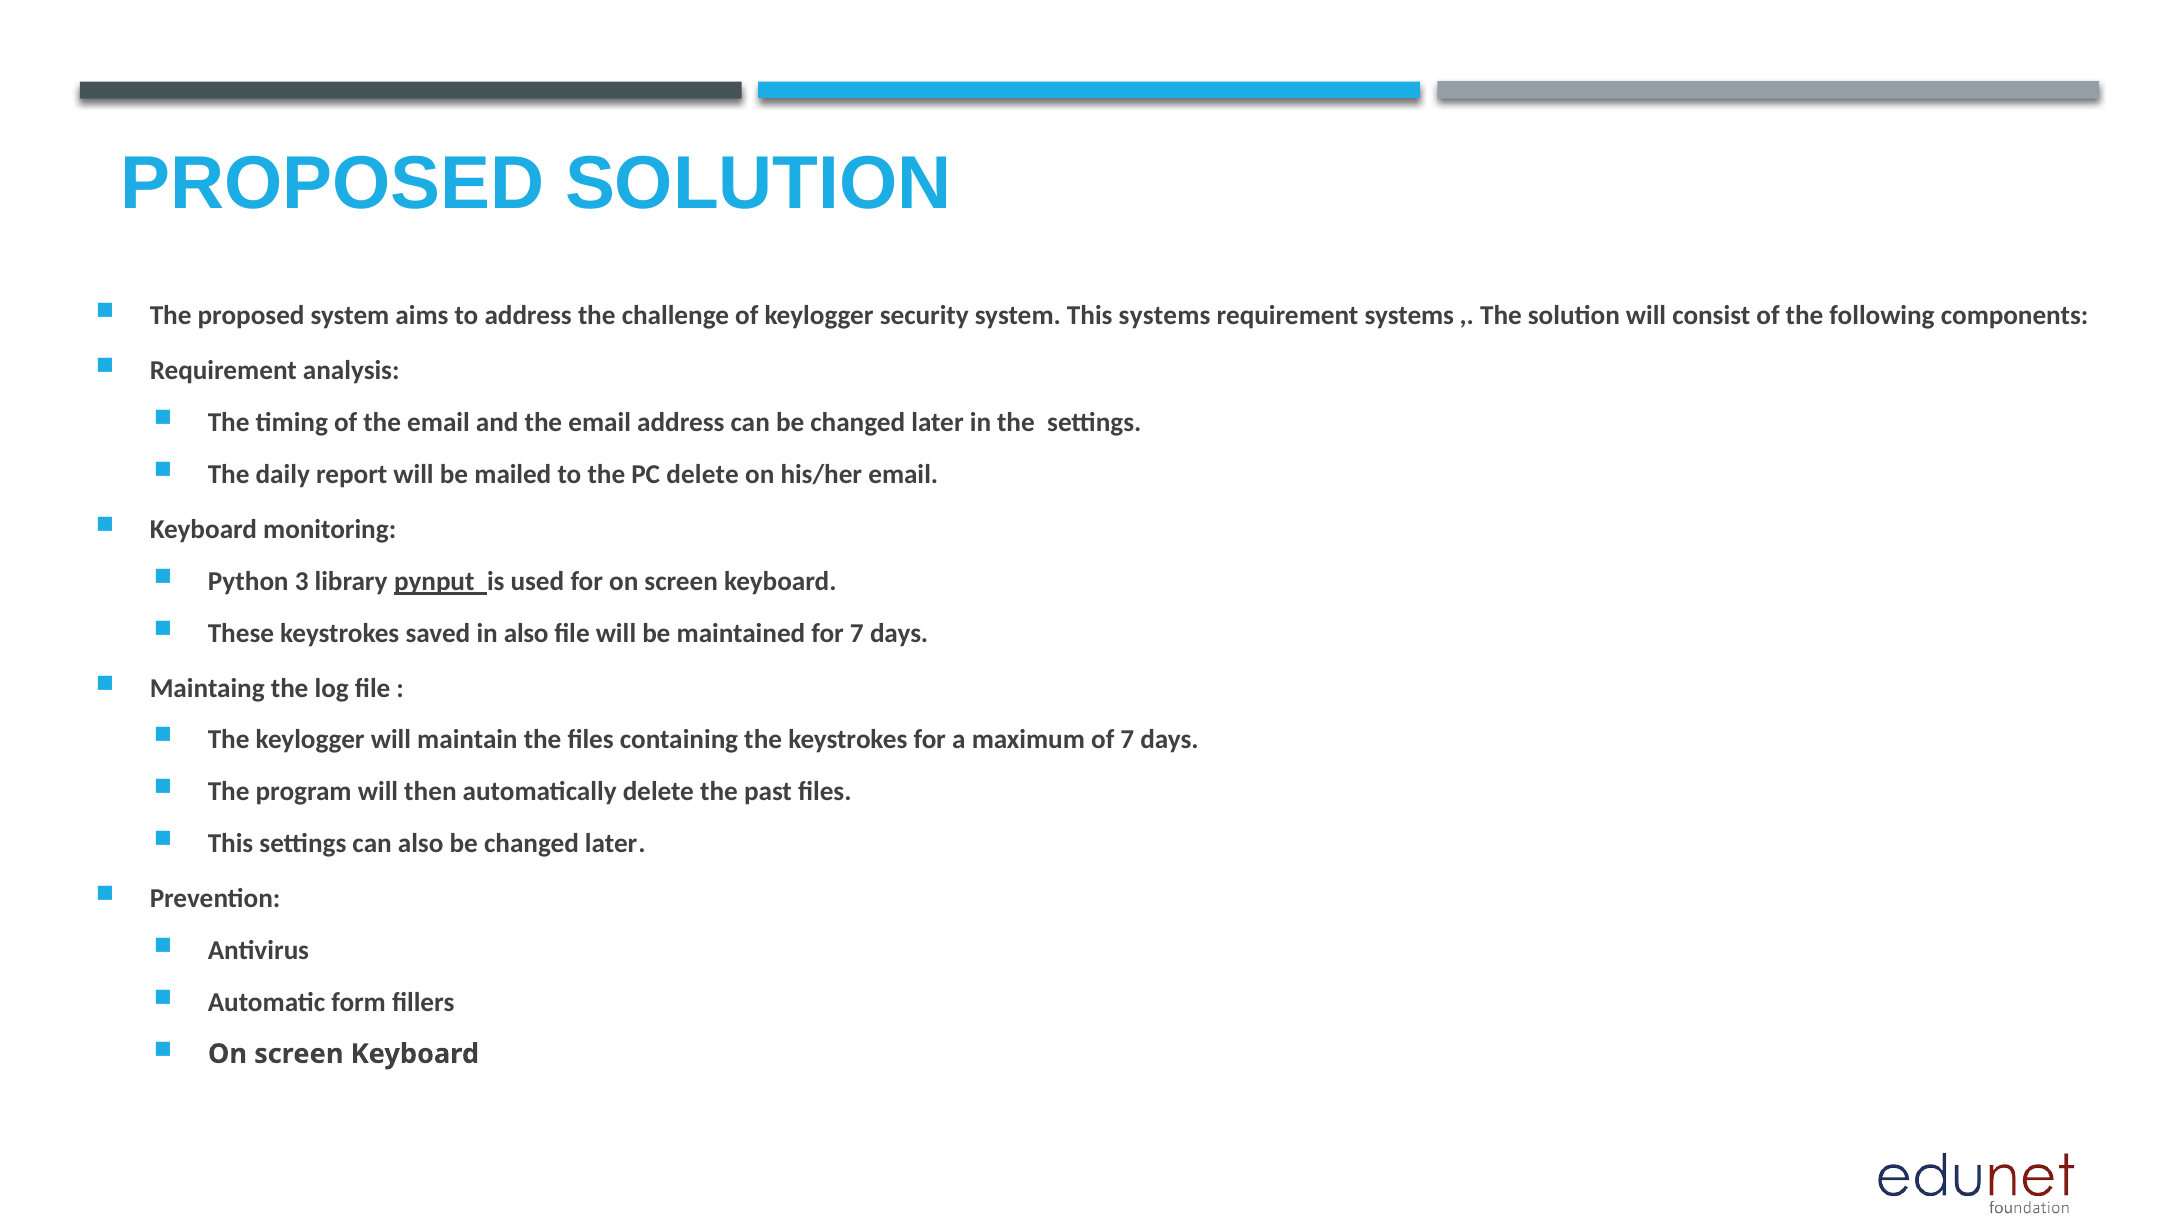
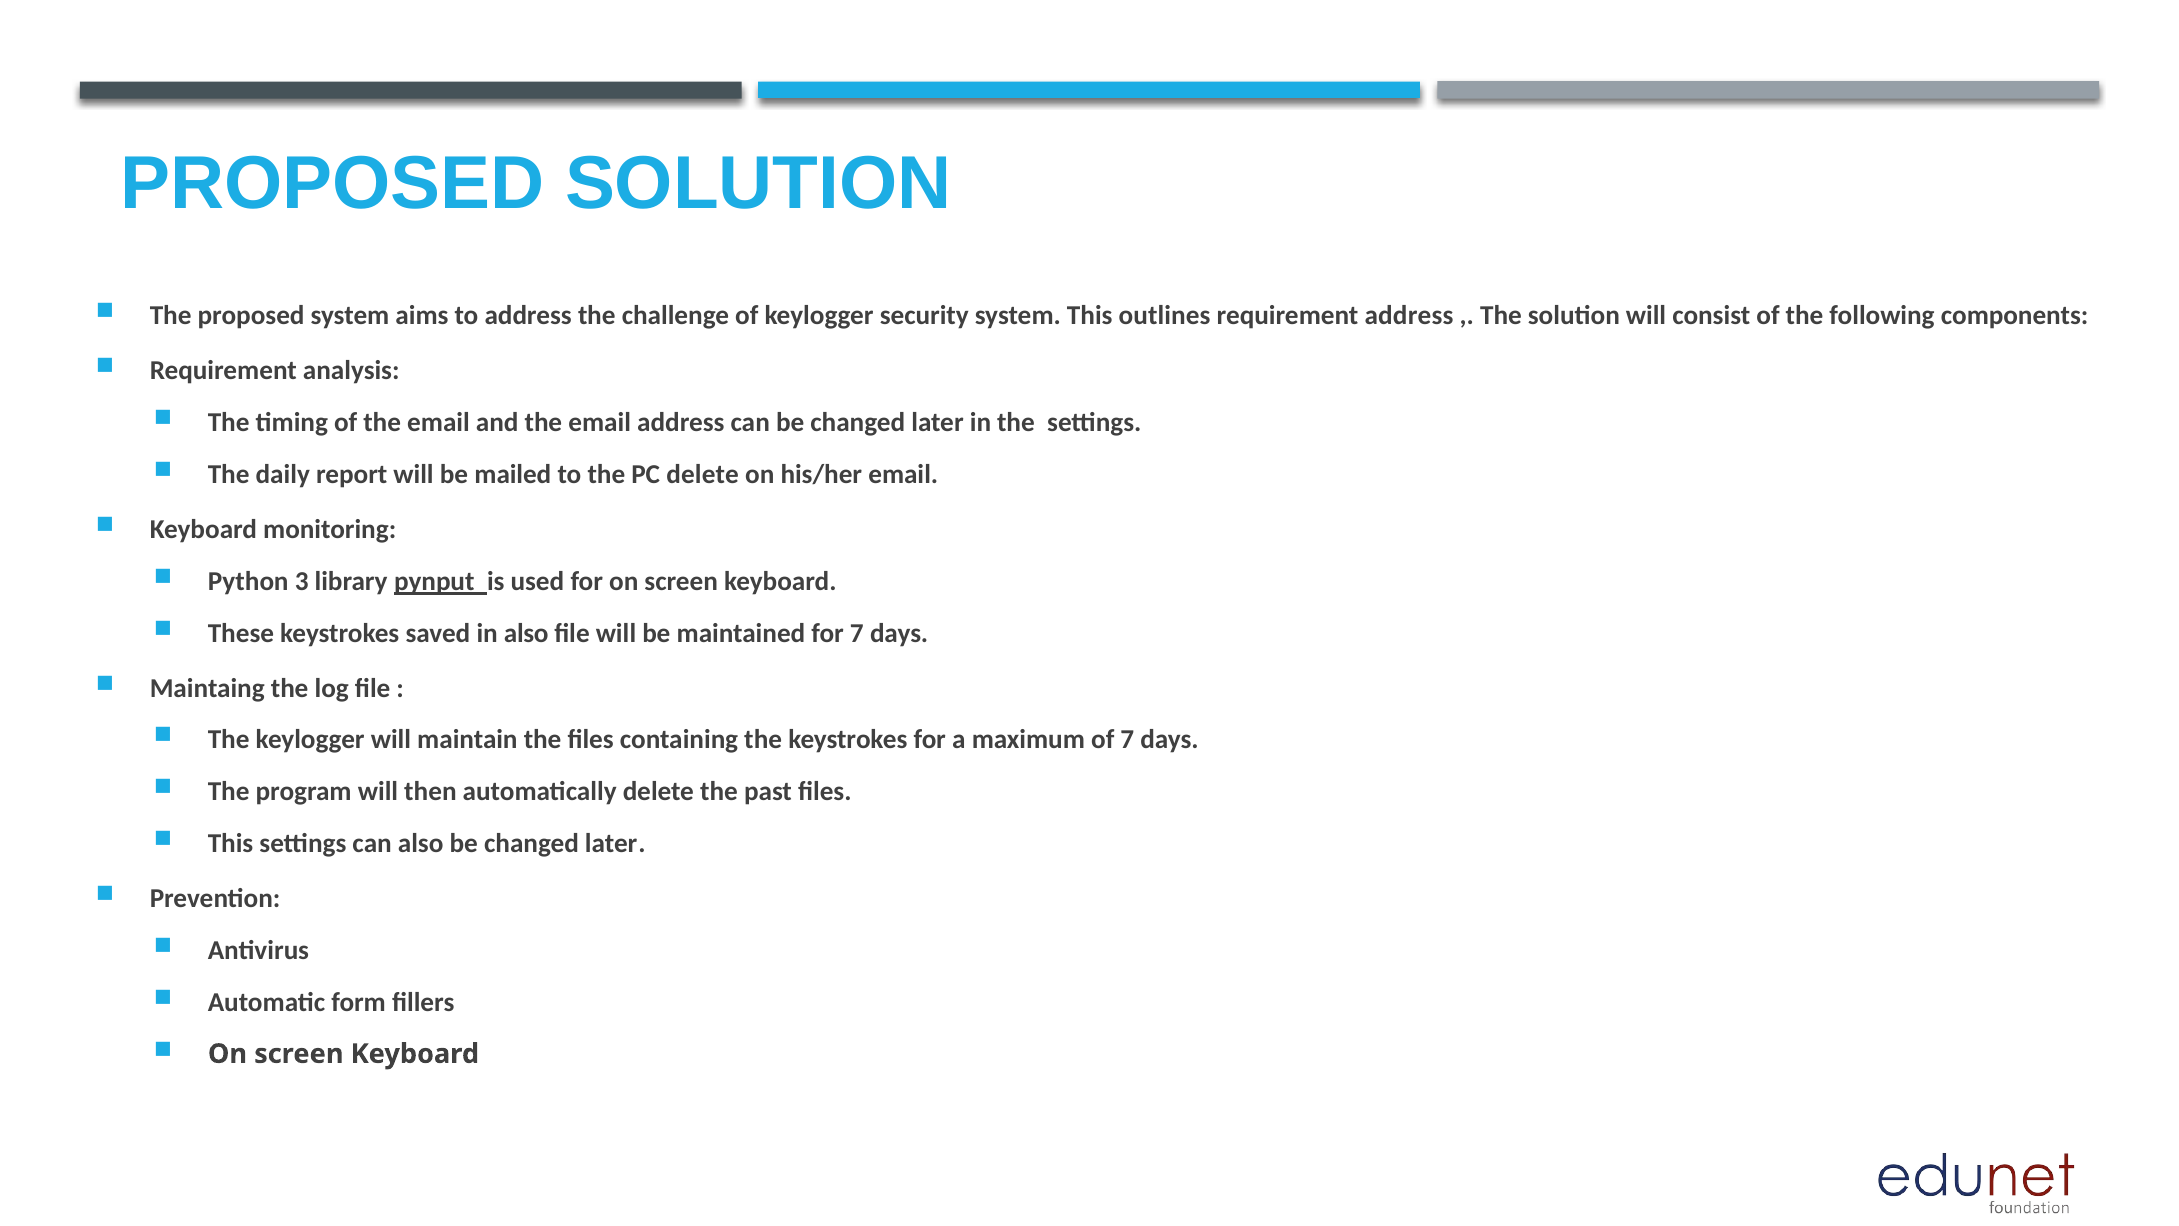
This systems: systems -> outlines (1165, 316)
requirement systems: systems -> address (1409, 316)
